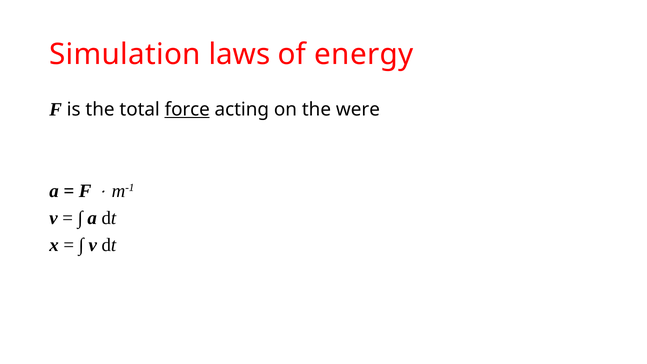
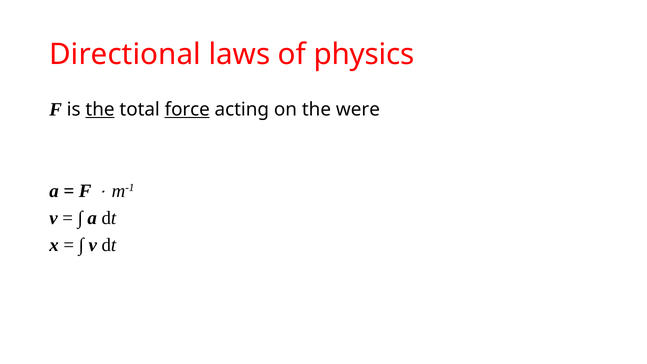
Simulation: Simulation -> Directional (125, 54)
energy: energy -> physics (364, 54)
the underline: none -> present (100, 109)
